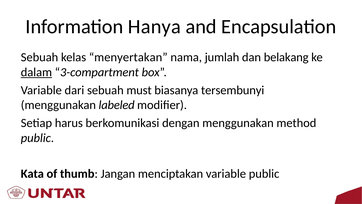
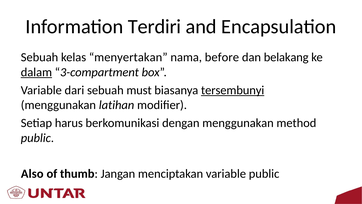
Hanya: Hanya -> Terdiri (155, 27)
jumlah: jumlah -> before (222, 57)
tersembunyi underline: none -> present (233, 90)
labeled: labeled -> latihan (117, 105)
Kata: Kata -> Also (32, 173)
